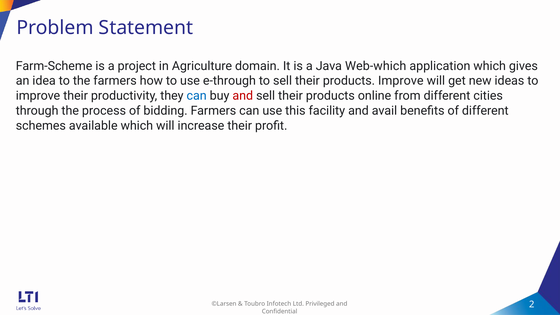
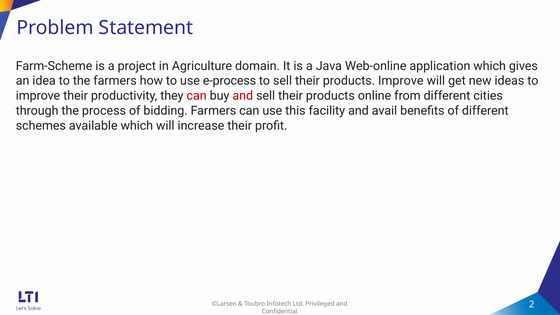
Web-which: Web-which -> Web-online (376, 66)
e-through: e-through -> e-process (229, 81)
can colour: blue -> red (197, 96)
